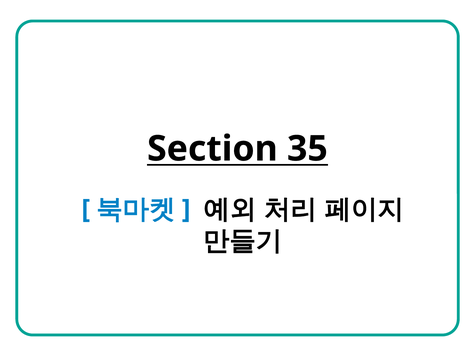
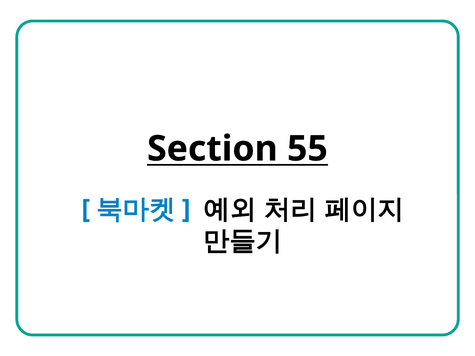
35: 35 -> 55 (307, 149)
